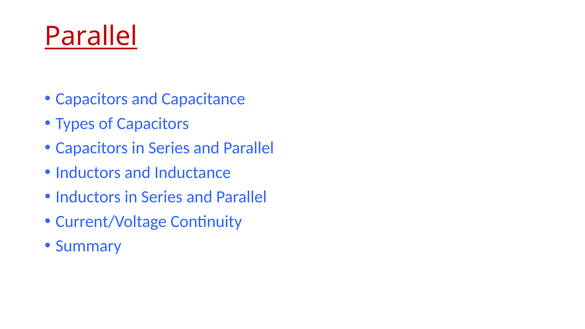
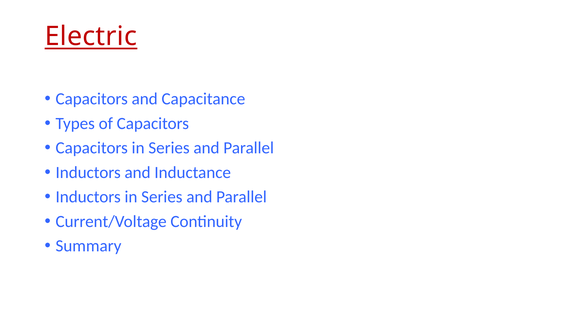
Parallel: Parallel -> Electric (91, 36)
